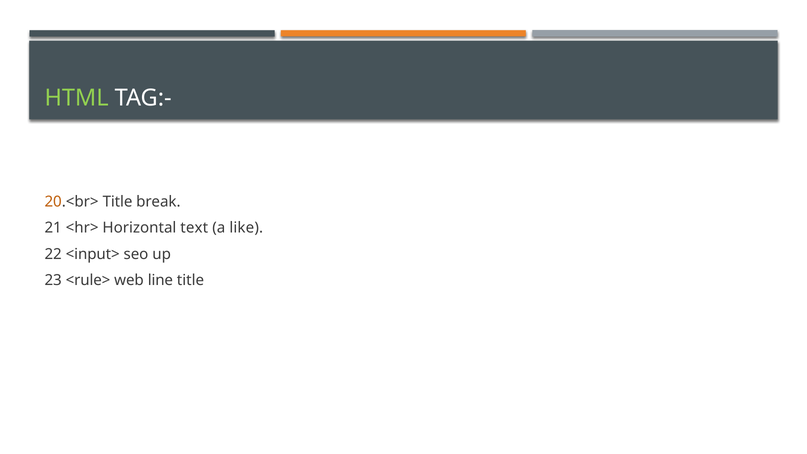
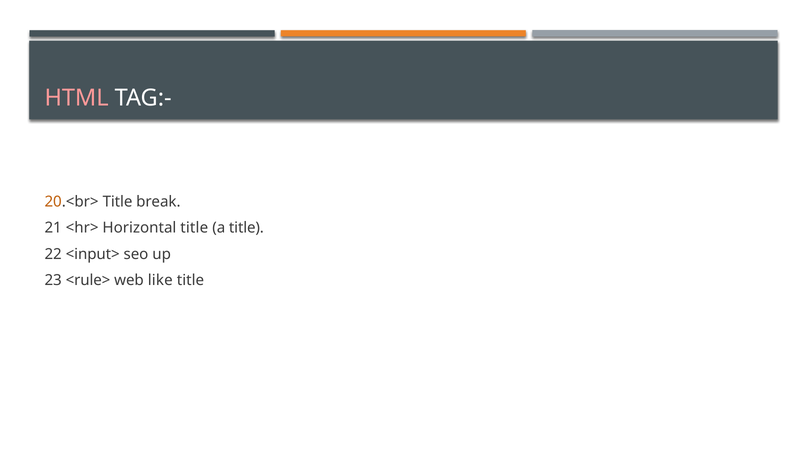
HTML colour: light green -> pink (77, 98)
Horizontal text: text -> title (194, 228)
a like: like -> title (246, 228)
line: line -> like (160, 280)
